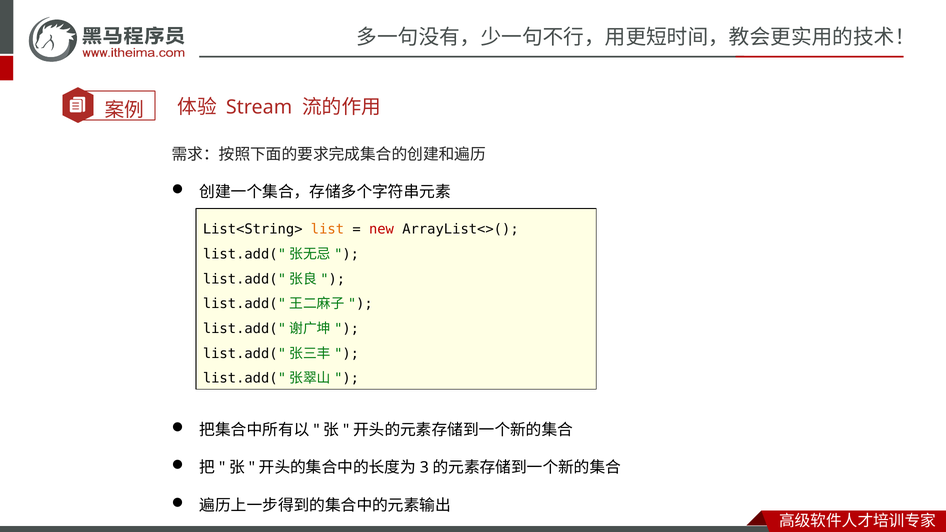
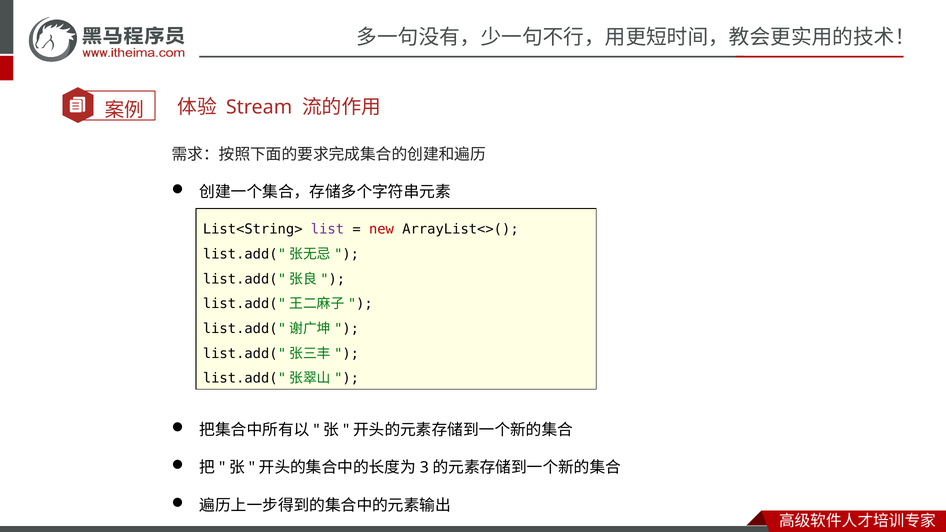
list colour: orange -> purple (327, 229)
